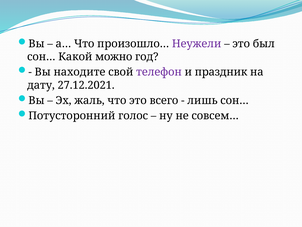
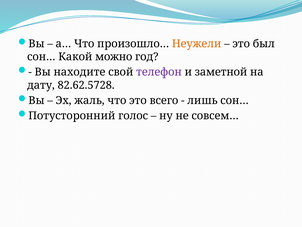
Неужели colour: purple -> orange (197, 44)
праздник: праздник -> заметной (221, 72)
27.12.2021: 27.12.2021 -> 82.62.5728 (86, 85)
